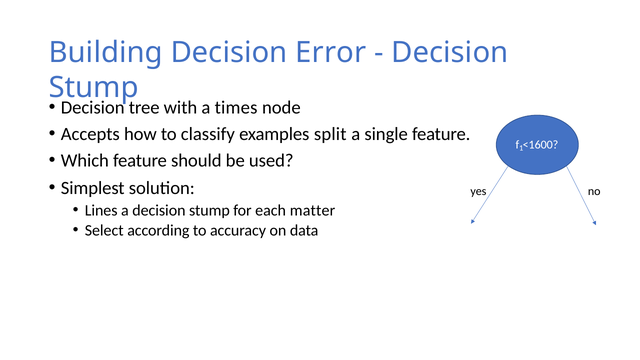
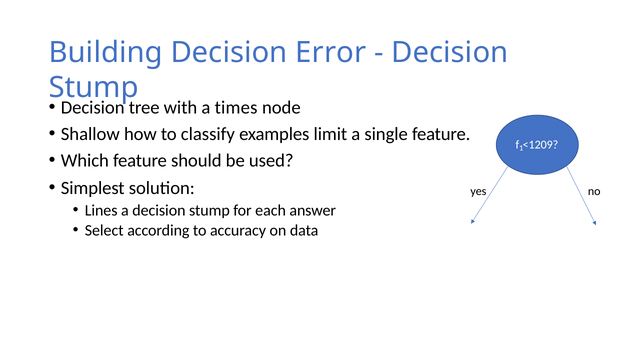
Accepts: Accepts -> Shallow (90, 134)
split: split -> limit (330, 134)
<1600: <1600 -> <1209 (540, 145)
matter: matter -> answer (313, 210)
